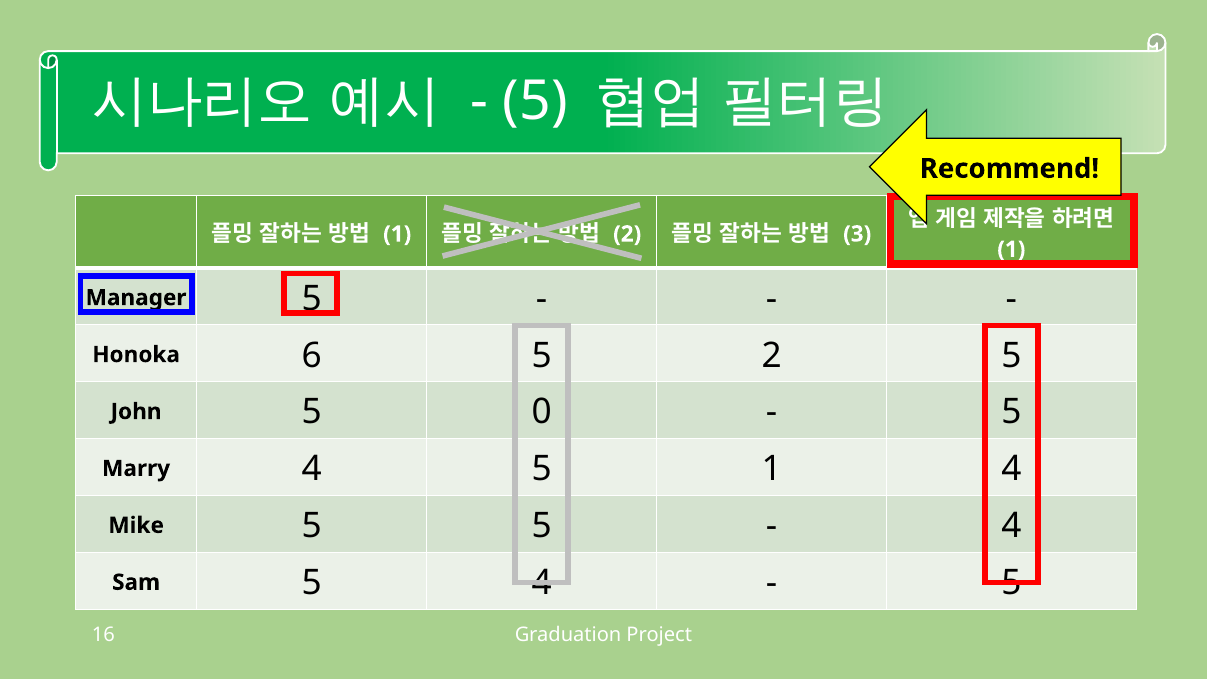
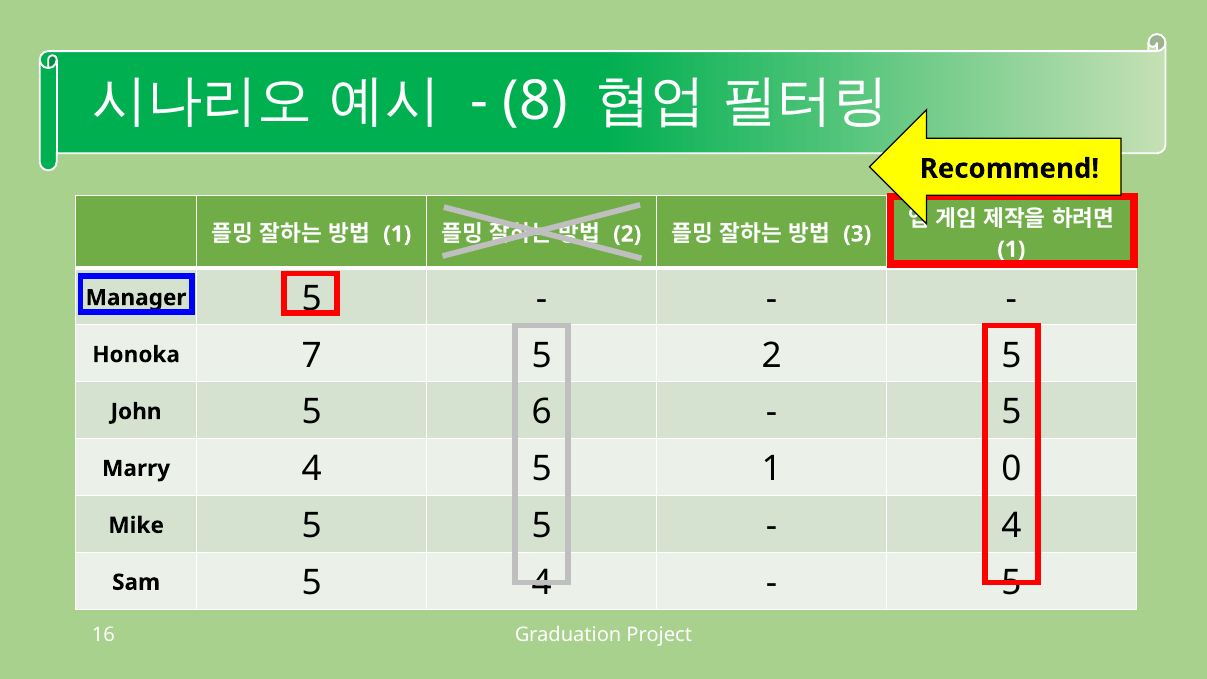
5: 5 -> 8 (535, 101)
6: 6 -> 7 (312, 355)
0: 0 -> 6 (542, 412)
1 4: 4 -> 0 (1011, 469)
